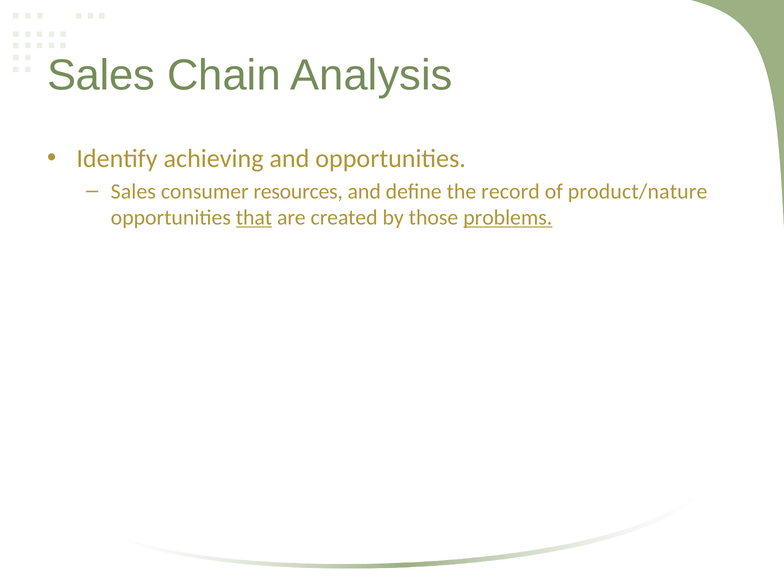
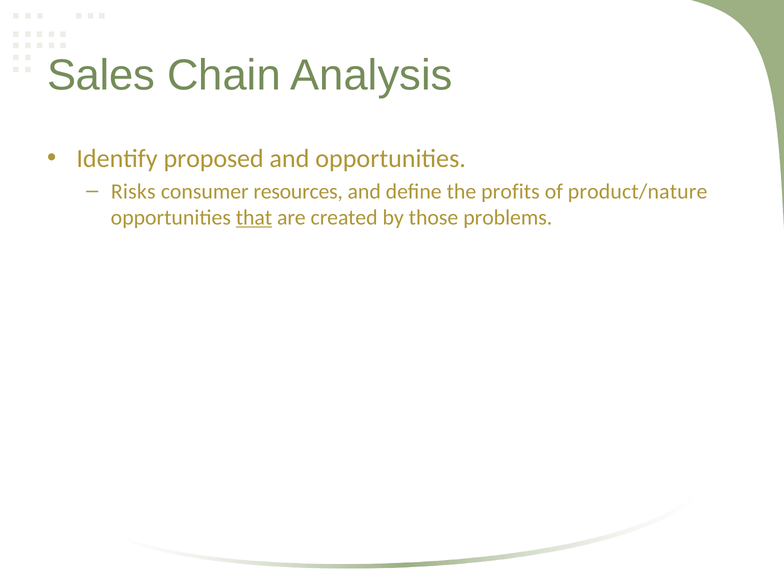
achieving: achieving -> proposed (214, 159)
Sales: Sales -> Risks (133, 191)
record: record -> profits (510, 191)
problems underline: present -> none (508, 218)
